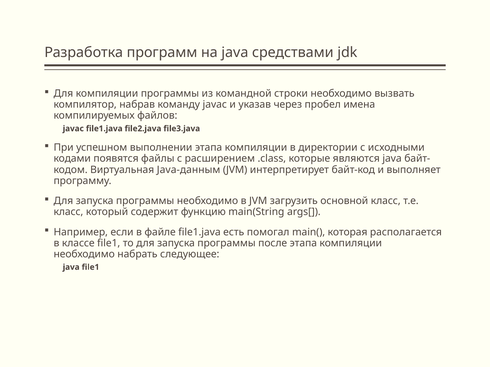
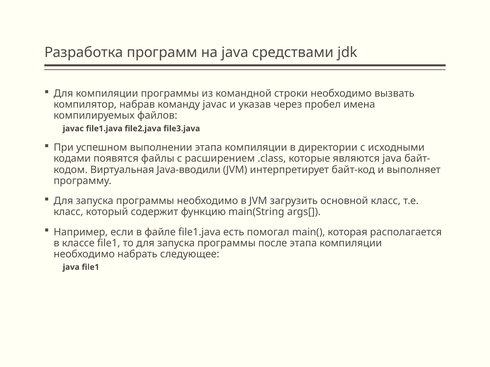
Java-данным: Java-данным -> Java-вводили (189, 170)
